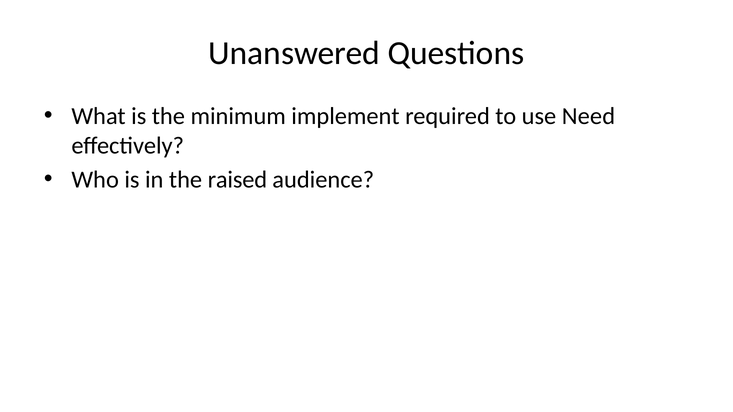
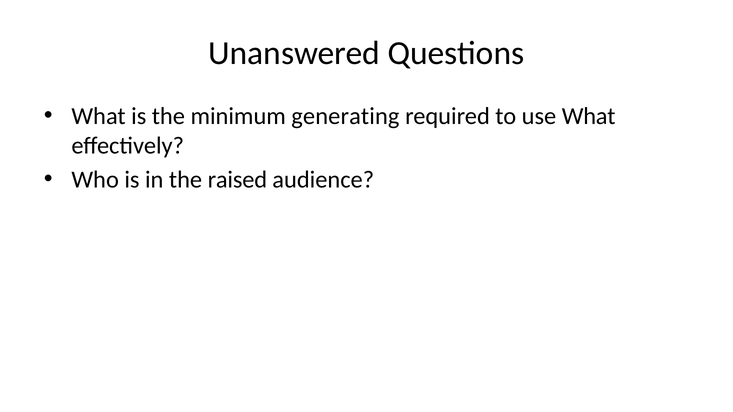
implement: implement -> generating (345, 116)
use Need: Need -> What (589, 116)
